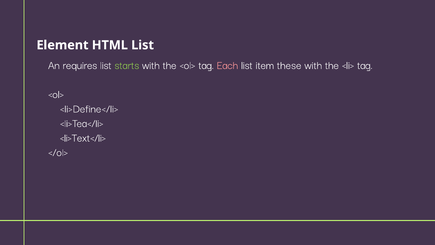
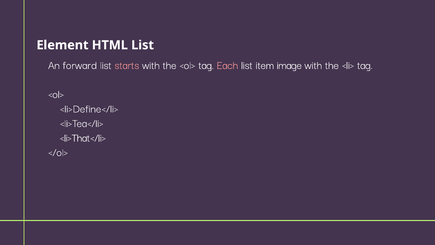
requires: requires -> forward (80, 65)
starts colour: light green -> pink (127, 65)
these: these -> image (289, 65)
<li>Text</li>: <li>Text</li> -> <li>That</li> (83, 137)
